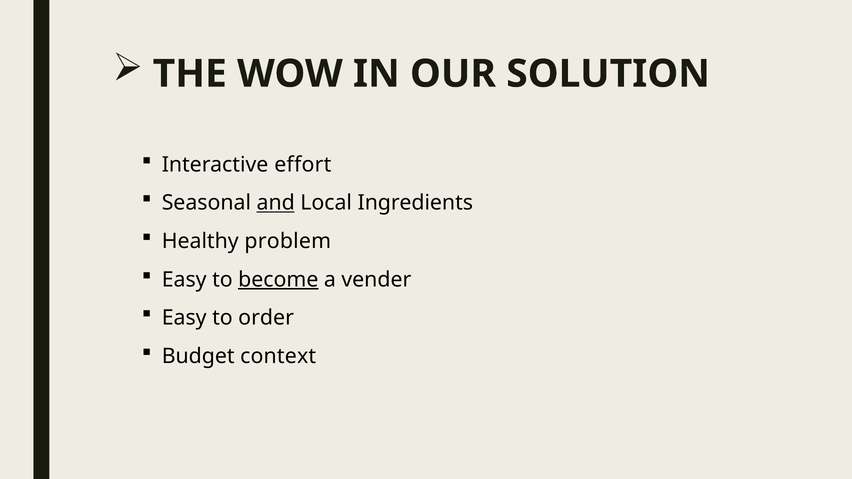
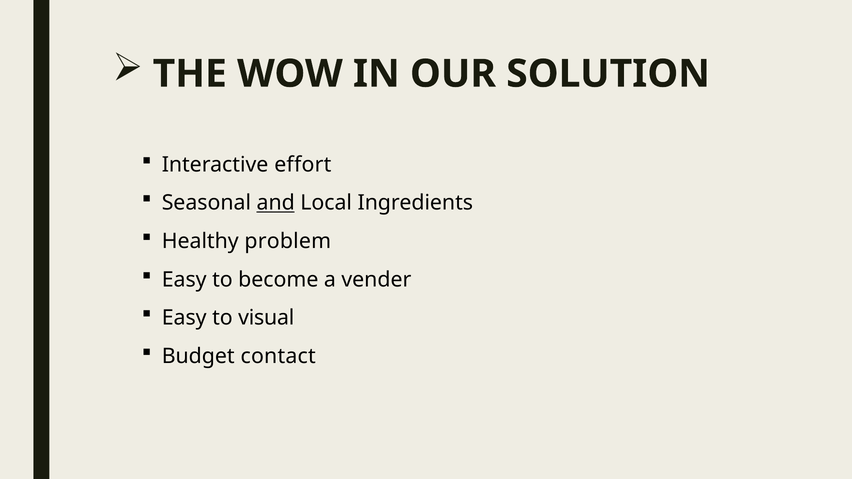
become underline: present -> none (278, 280)
order: order -> visual (266, 318)
context: context -> contact (278, 356)
